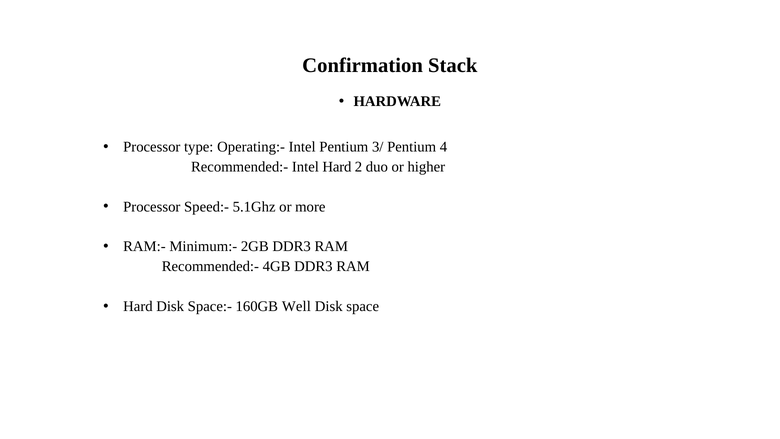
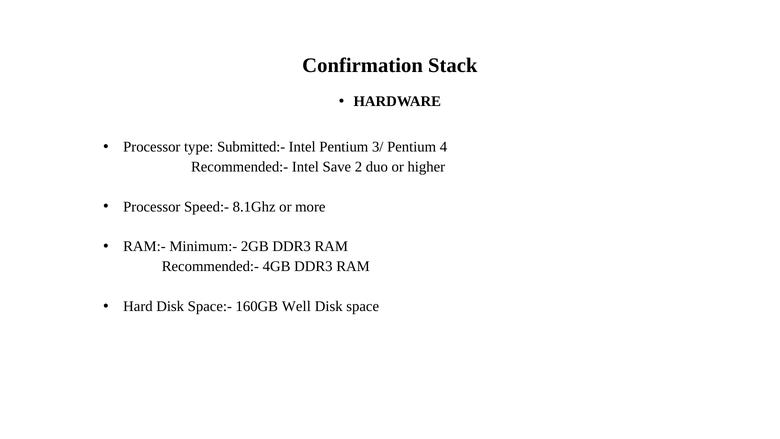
Operating:-: Operating:- -> Submitted:- (251, 147)
Intel Hard: Hard -> Save (337, 167)
5.1Ghz: 5.1Ghz -> 8.1Ghz (254, 207)
